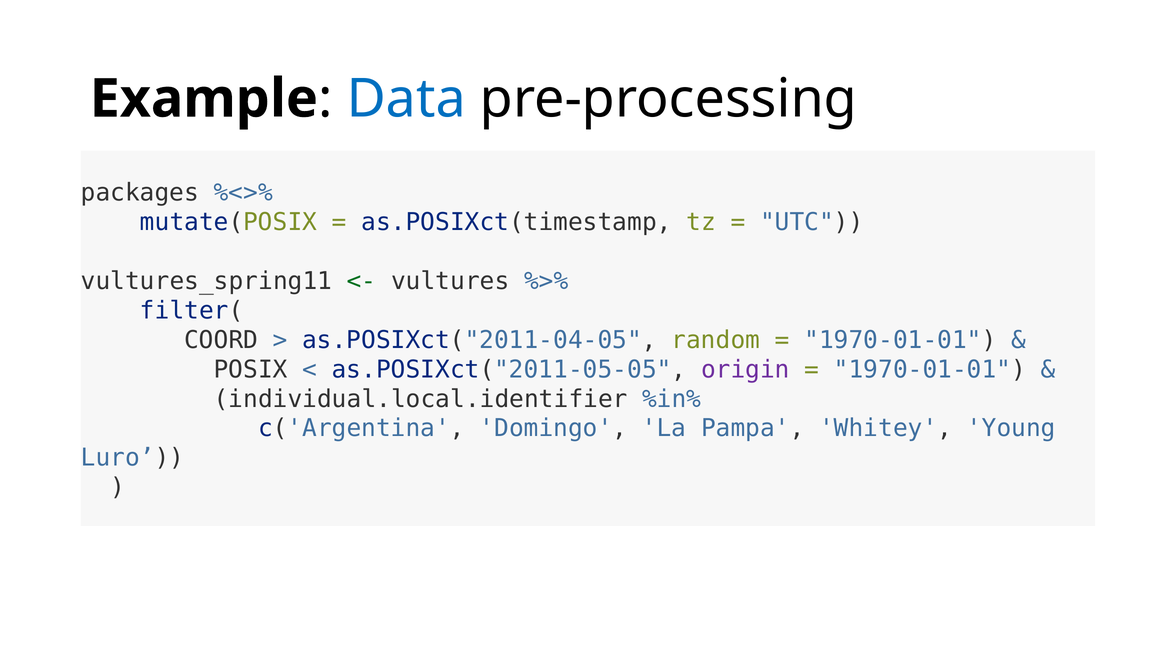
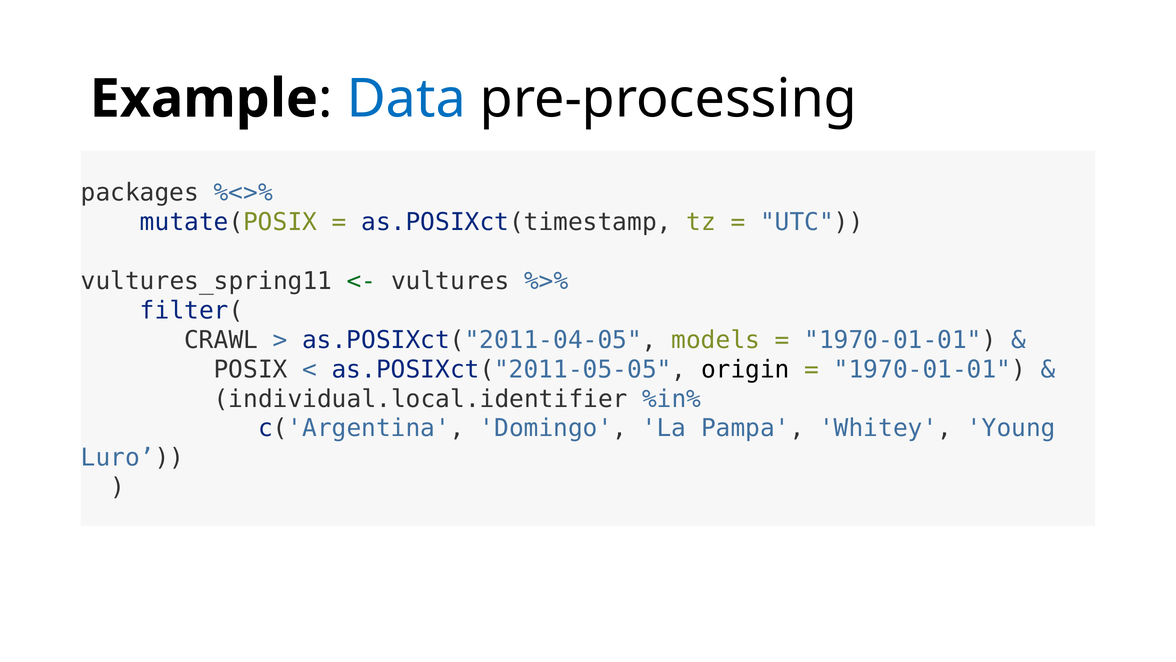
COORD: COORD -> CRAWL (221, 340)
random: random -> models (716, 340)
origin colour: purple -> black (745, 369)
